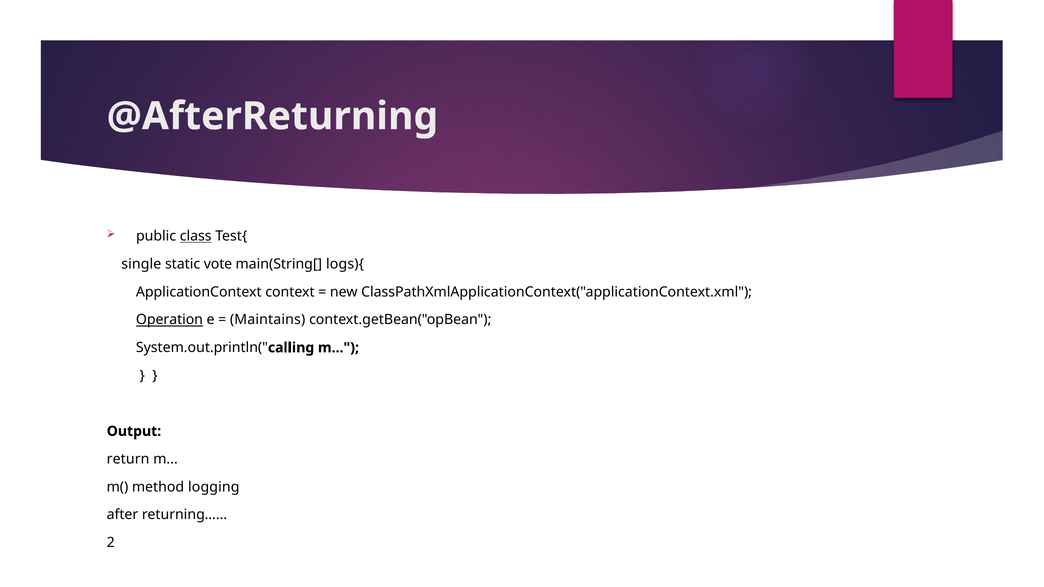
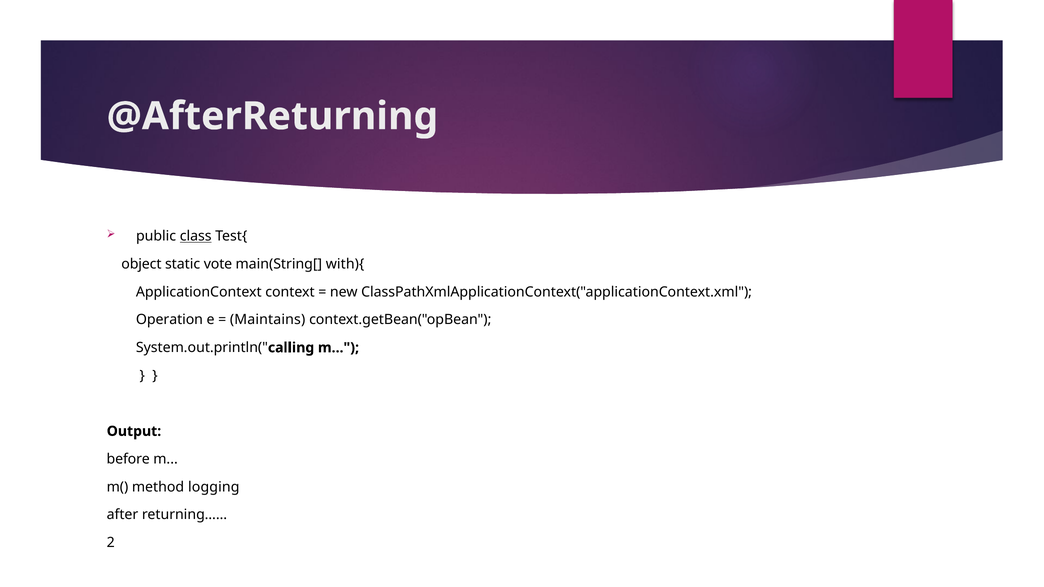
single: single -> object (141, 264)
logs){: logs){ -> with){ (345, 264)
Operation underline: present -> none (169, 320)
return: return -> before (128, 459)
